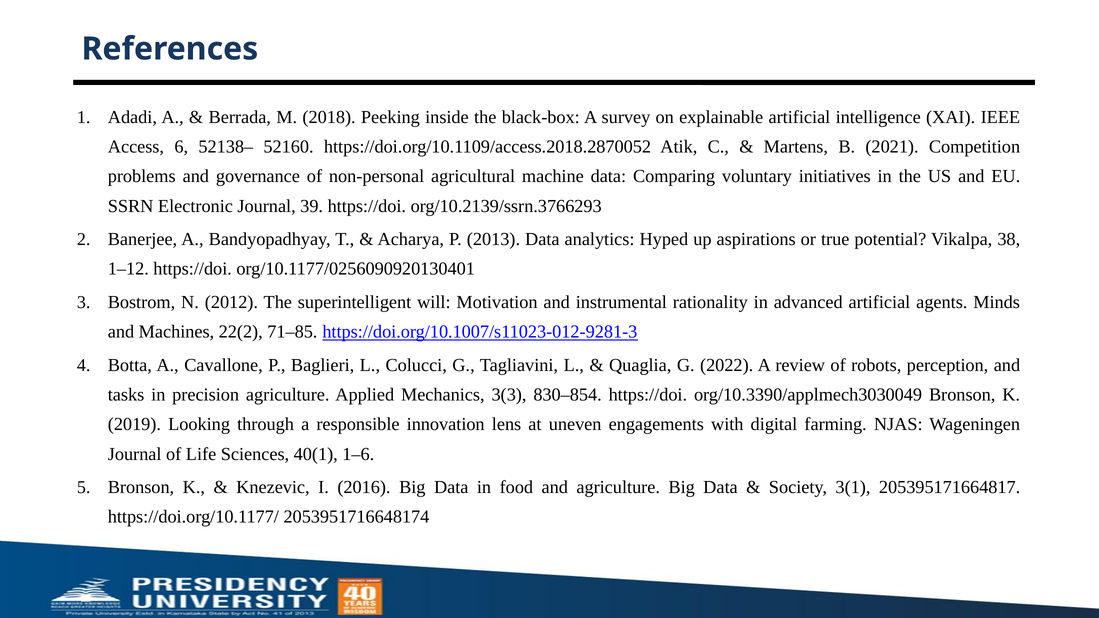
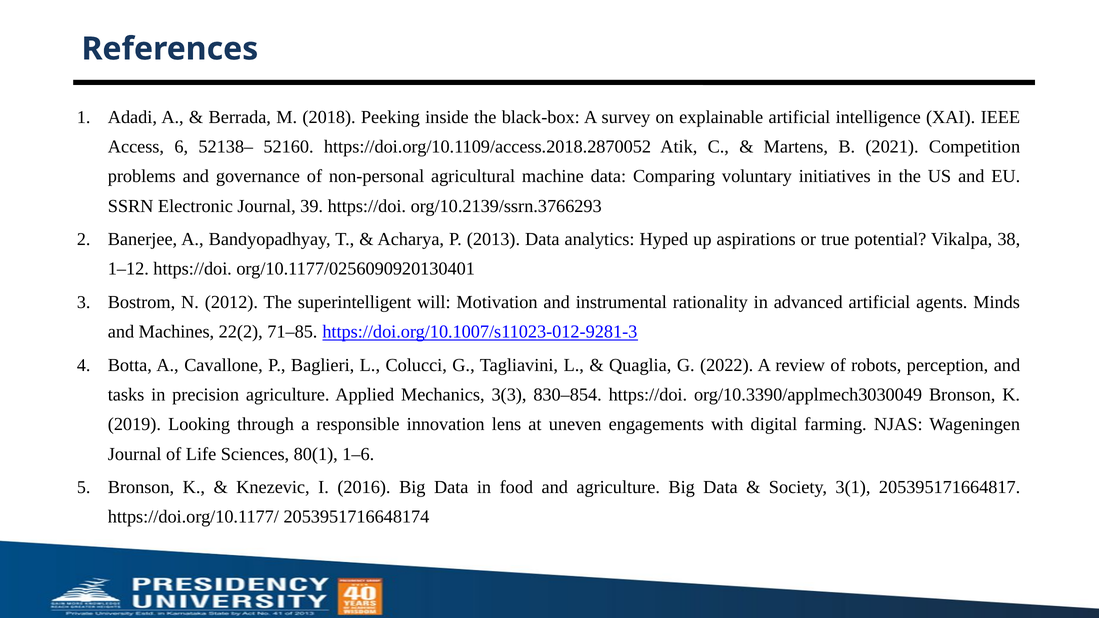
40(1: 40(1 -> 80(1 (316, 454)
